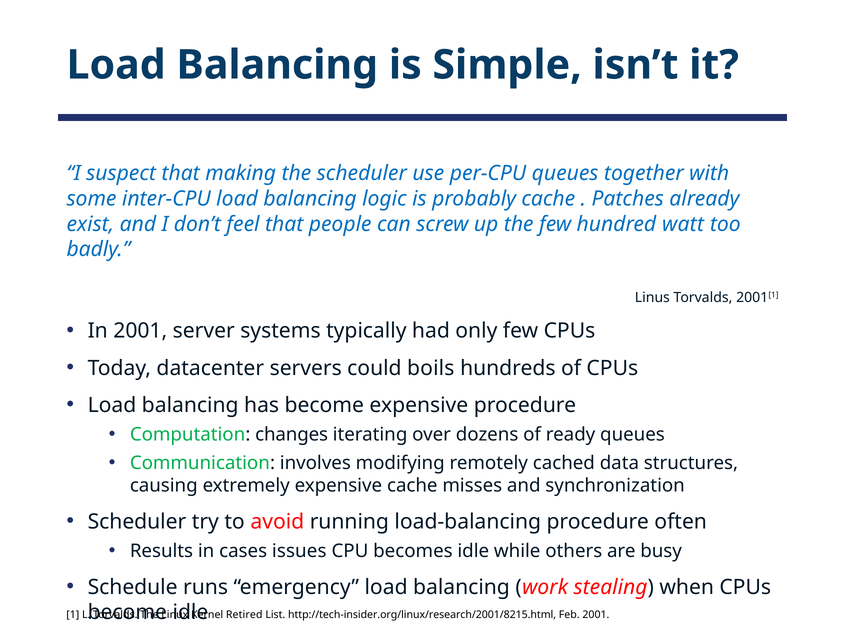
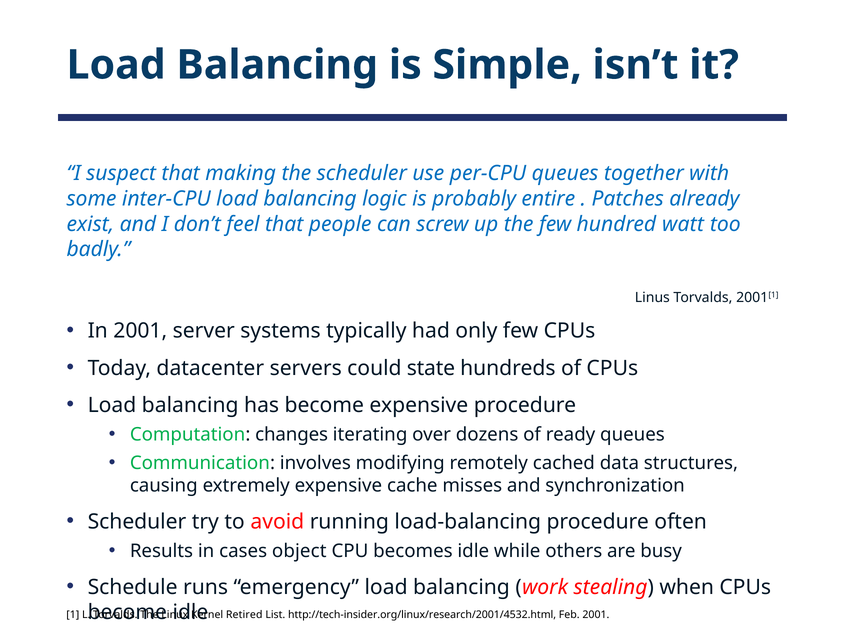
probably cache: cache -> entire (548, 199)
boils: boils -> state (431, 368)
issues: issues -> object (299, 551)
http://tech-insider.org/linux/research/2001/8215.html: http://tech-insider.org/linux/research/2001/8215.html -> http://tech-insider.org/linux/research/2001/4532.html (422, 615)
